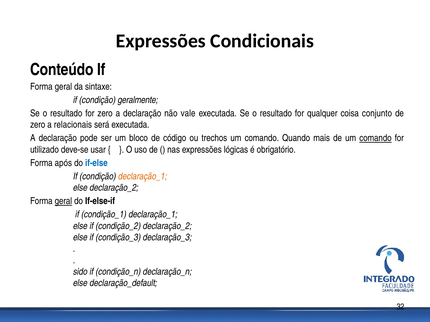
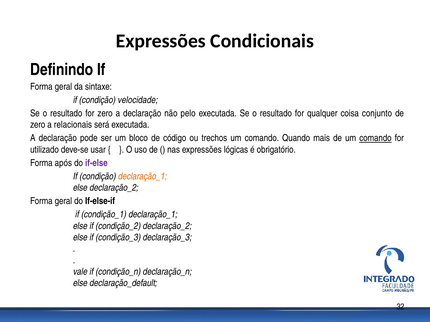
Conteúdo: Conteúdo -> Definindo (62, 70)
geralmente: geralmente -> velocidade (138, 100)
vale: vale -> pelo (188, 114)
if-else colour: blue -> purple (96, 163)
geral underline: present -> none (63, 201)
sido: sido -> vale (80, 272)
